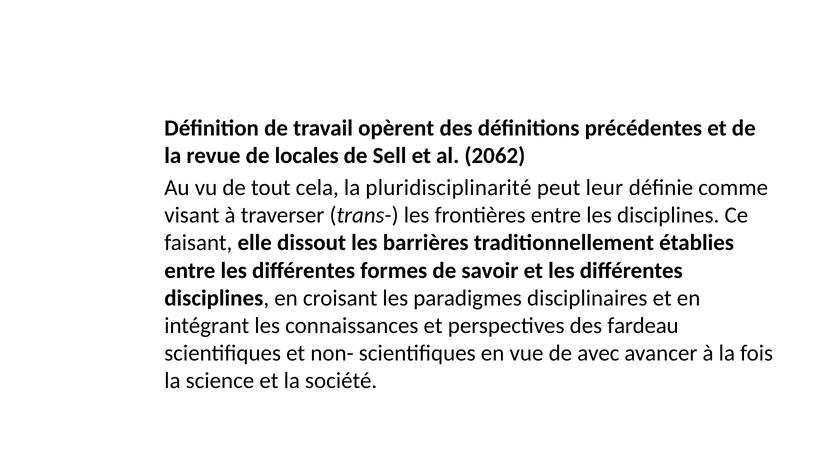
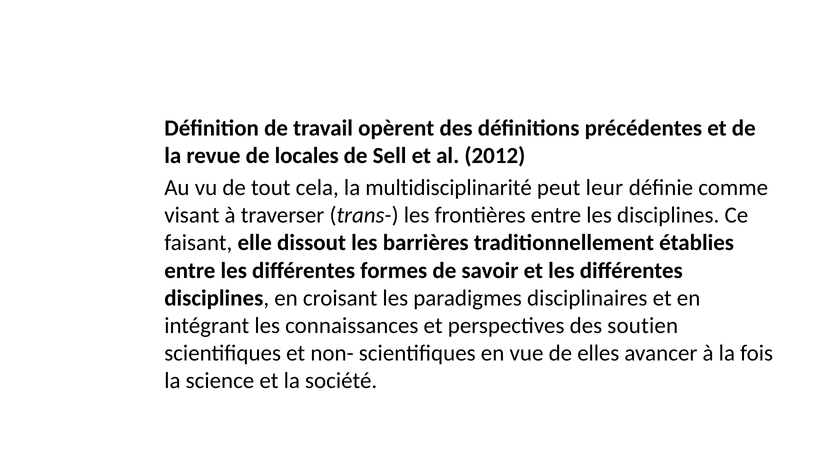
2062: 2062 -> 2012 (495, 155)
pluridisciplinarité: pluridisciplinarité -> multidisciplinarité (449, 188)
fardeau: fardeau -> soutien (643, 325)
avec: avec -> elles (598, 353)
